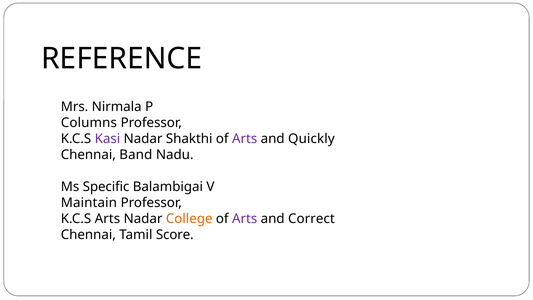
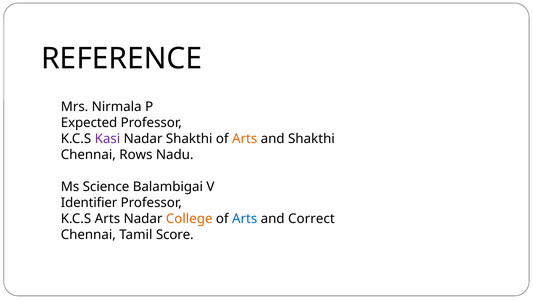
Columns: Columns -> Expected (89, 123)
Arts colour: purple -> orange (245, 139)
and Quickly: Quickly -> Shakthi (311, 139)
Band: Band -> Rows (136, 155)
Specific: Specific -> Science (106, 187)
Maintain: Maintain -> Identifier (89, 202)
Arts colour: purple -> blue (245, 218)
